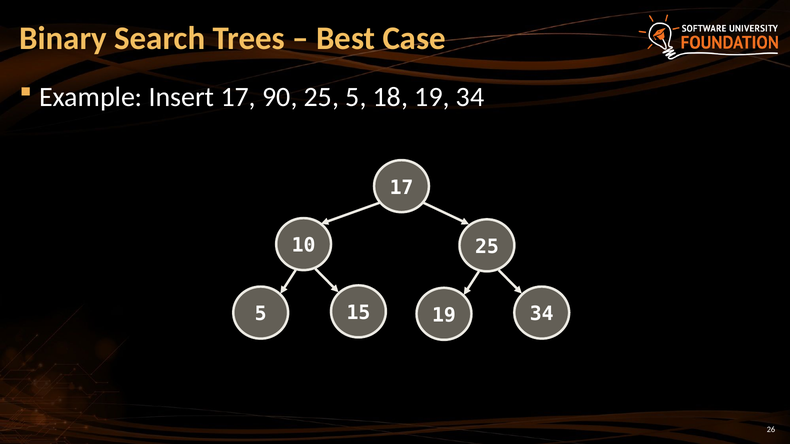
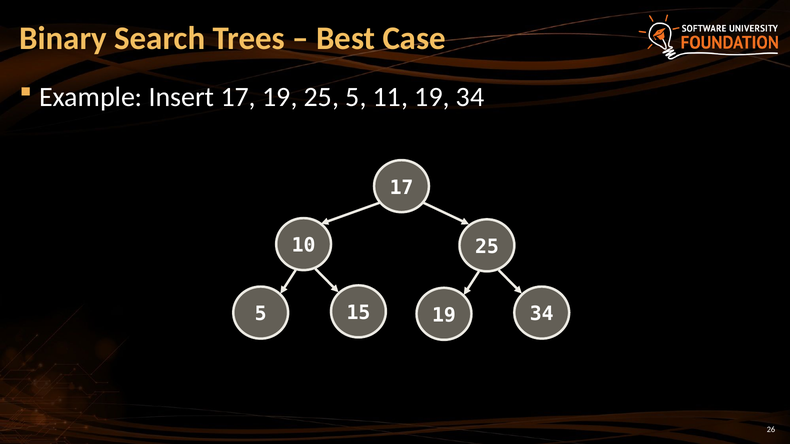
Insert 17 90: 90 -> 19 (280, 97)
18: 18 -> 11 (390, 97)
